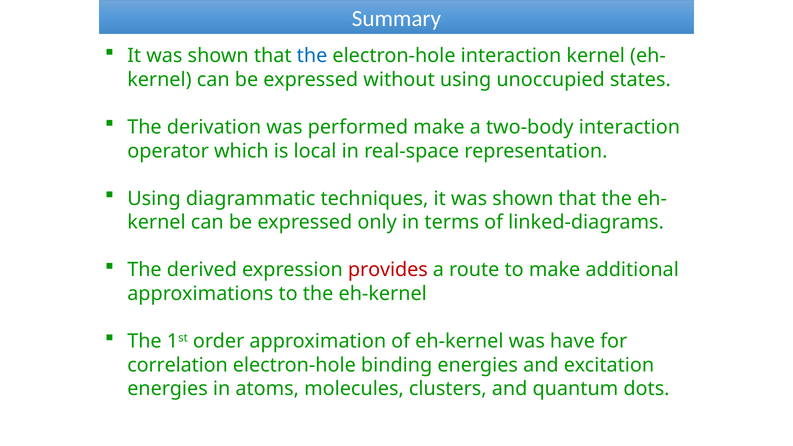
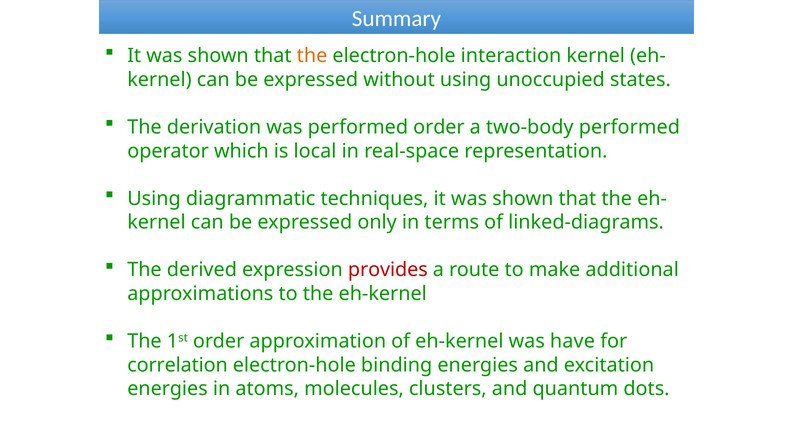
the colour: blue -> orange (312, 56)
performed make: make -> order (439, 127)
two-body interaction: interaction -> performed (629, 127)
